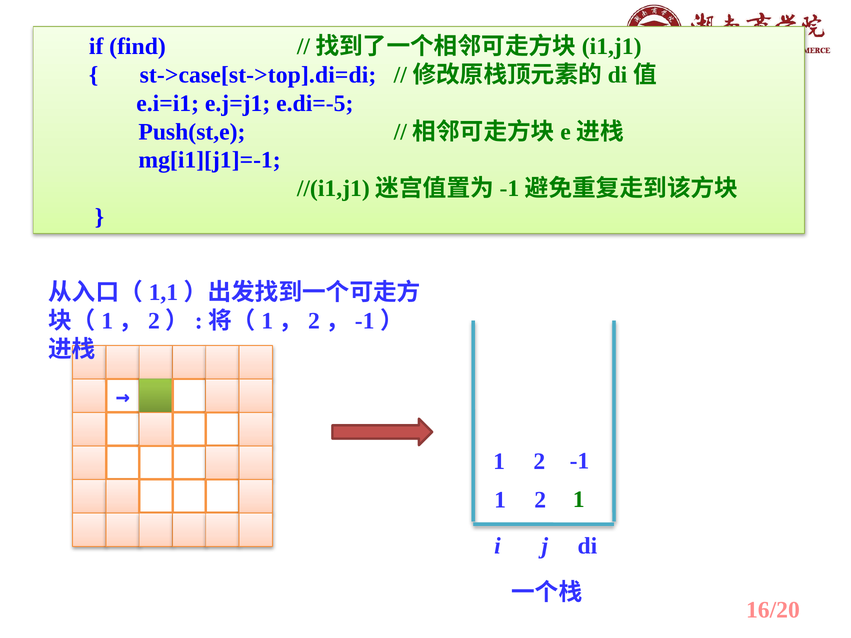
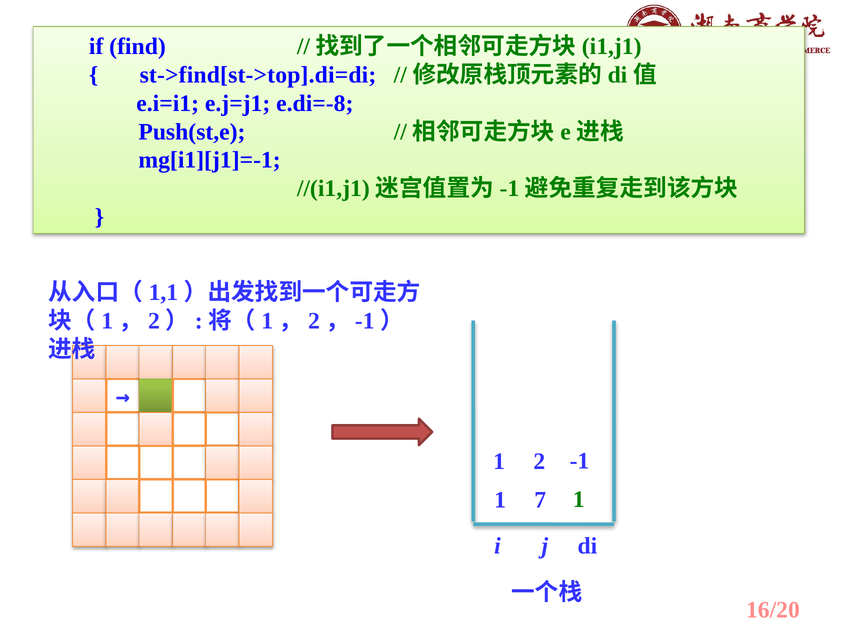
st->case[st->top].di=di: st->case[st->top].di=di -> st->find[st->top].di=di (258, 75)
e.di=-5: e.di=-5 -> e.di=-8 (315, 103)
2: 2 -> 7 (540, 500)
